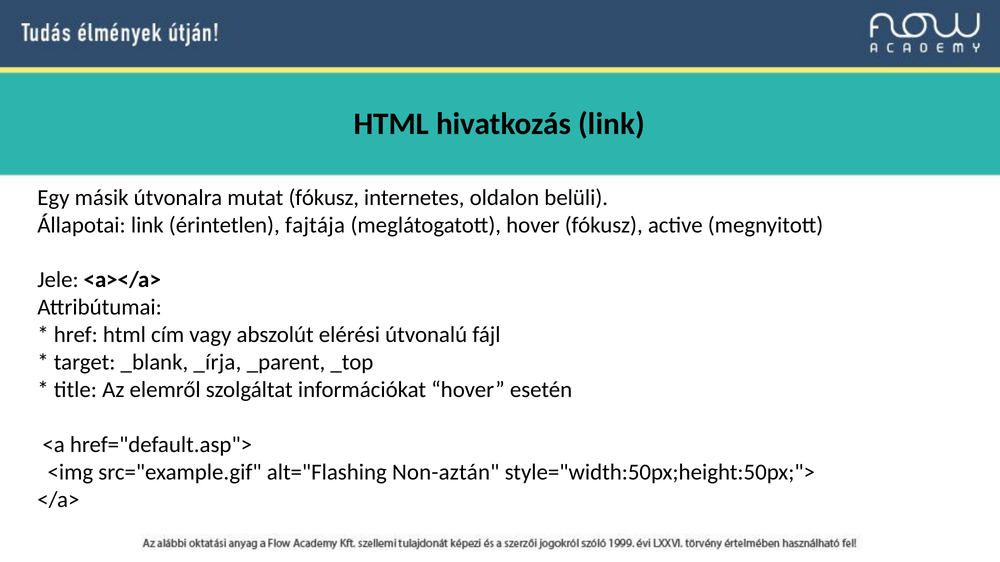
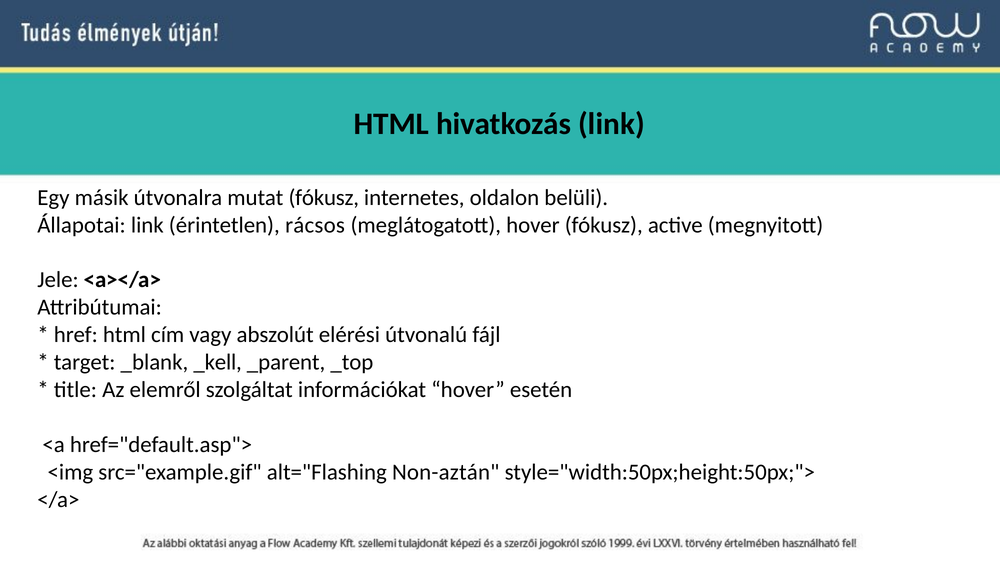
fajtája: fajtája -> rácsos (315, 225)
_írja: _írja -> _kell (218, 363)
